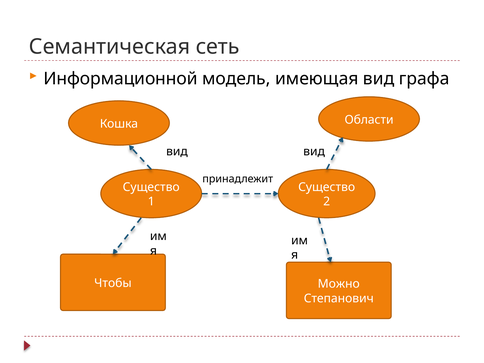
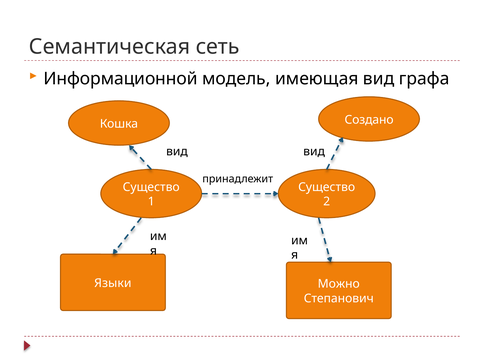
Области: Области -> Создано (369, 120)
Чтобы: Чтобы -> Языки (113, 283)
